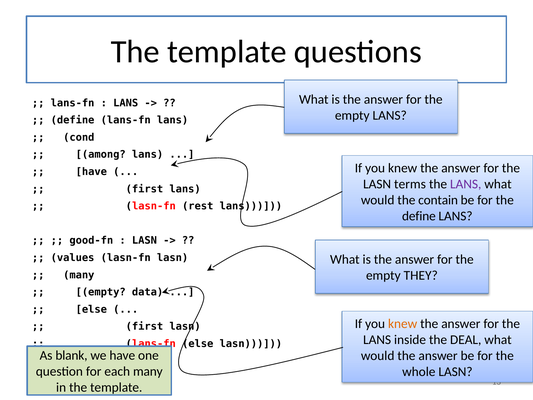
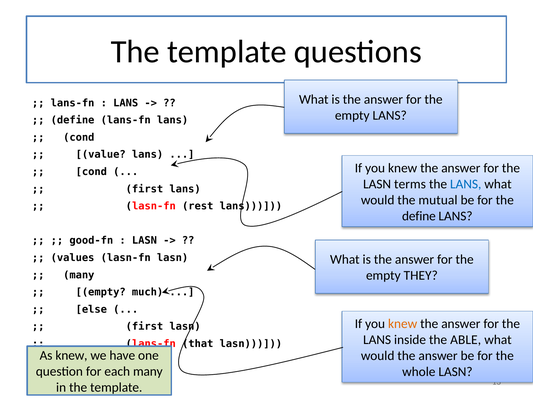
among: among -> value (101, 154)
have: have -> cond (91, 172)
LANS colour: purple -> blue (466, 184)
contain: contain -> mutual (438, 200)
data: data -> much (148, 292)
DEAL: DEAL -> ABLE (466, 339)
else: else -> that (198, 343)
As blank: blank -> knew (71, 355)
